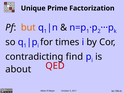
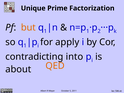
times: times -> apply (67, 42)
find: find -> into (74, 57)
QED colour: red -> orange (55, 66)
